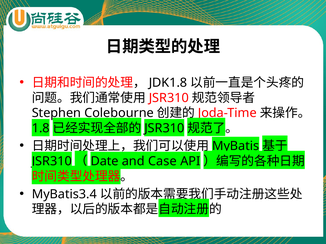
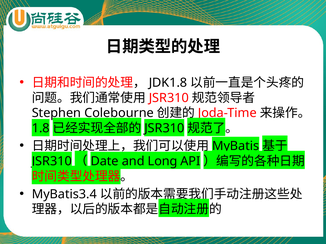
Case: Case -> Long (163, 161)
